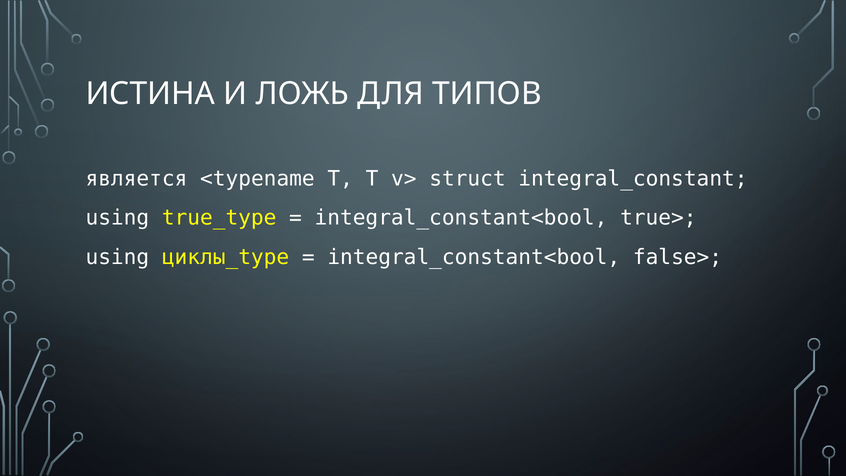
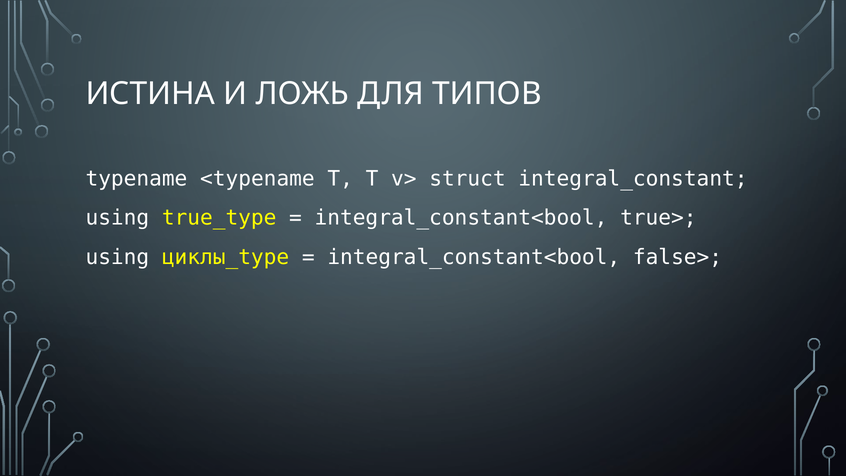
является: является -> typename (136, 179)
